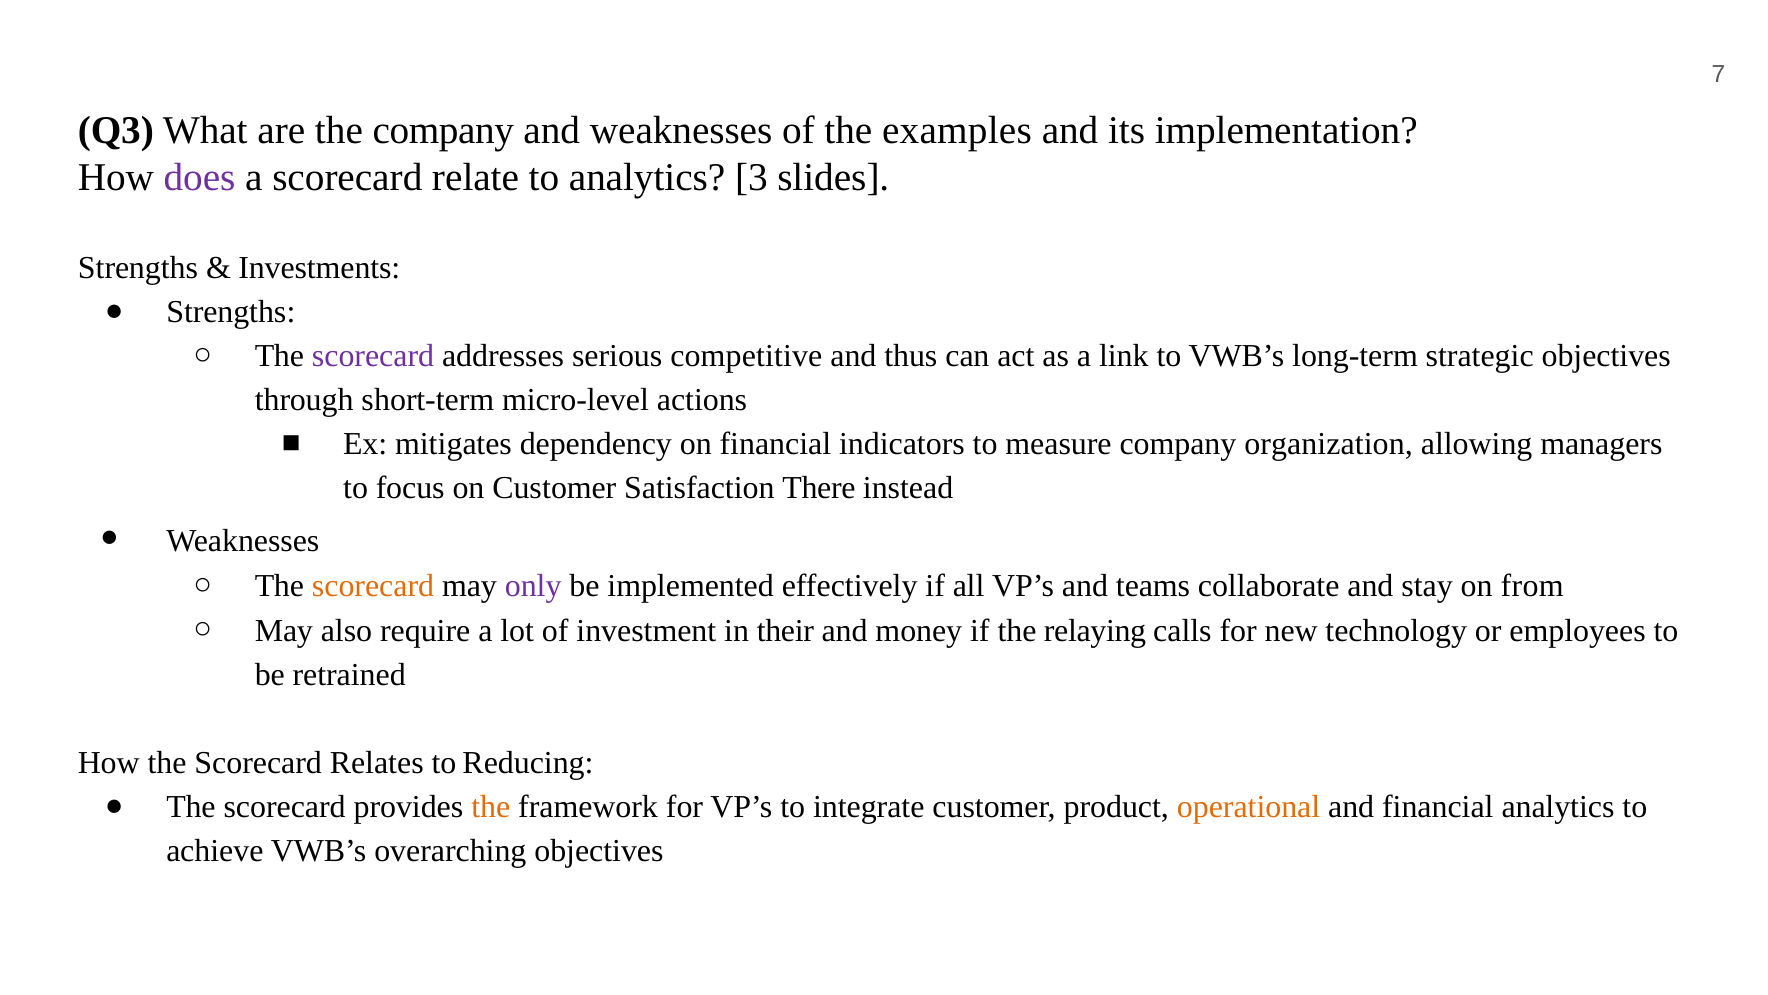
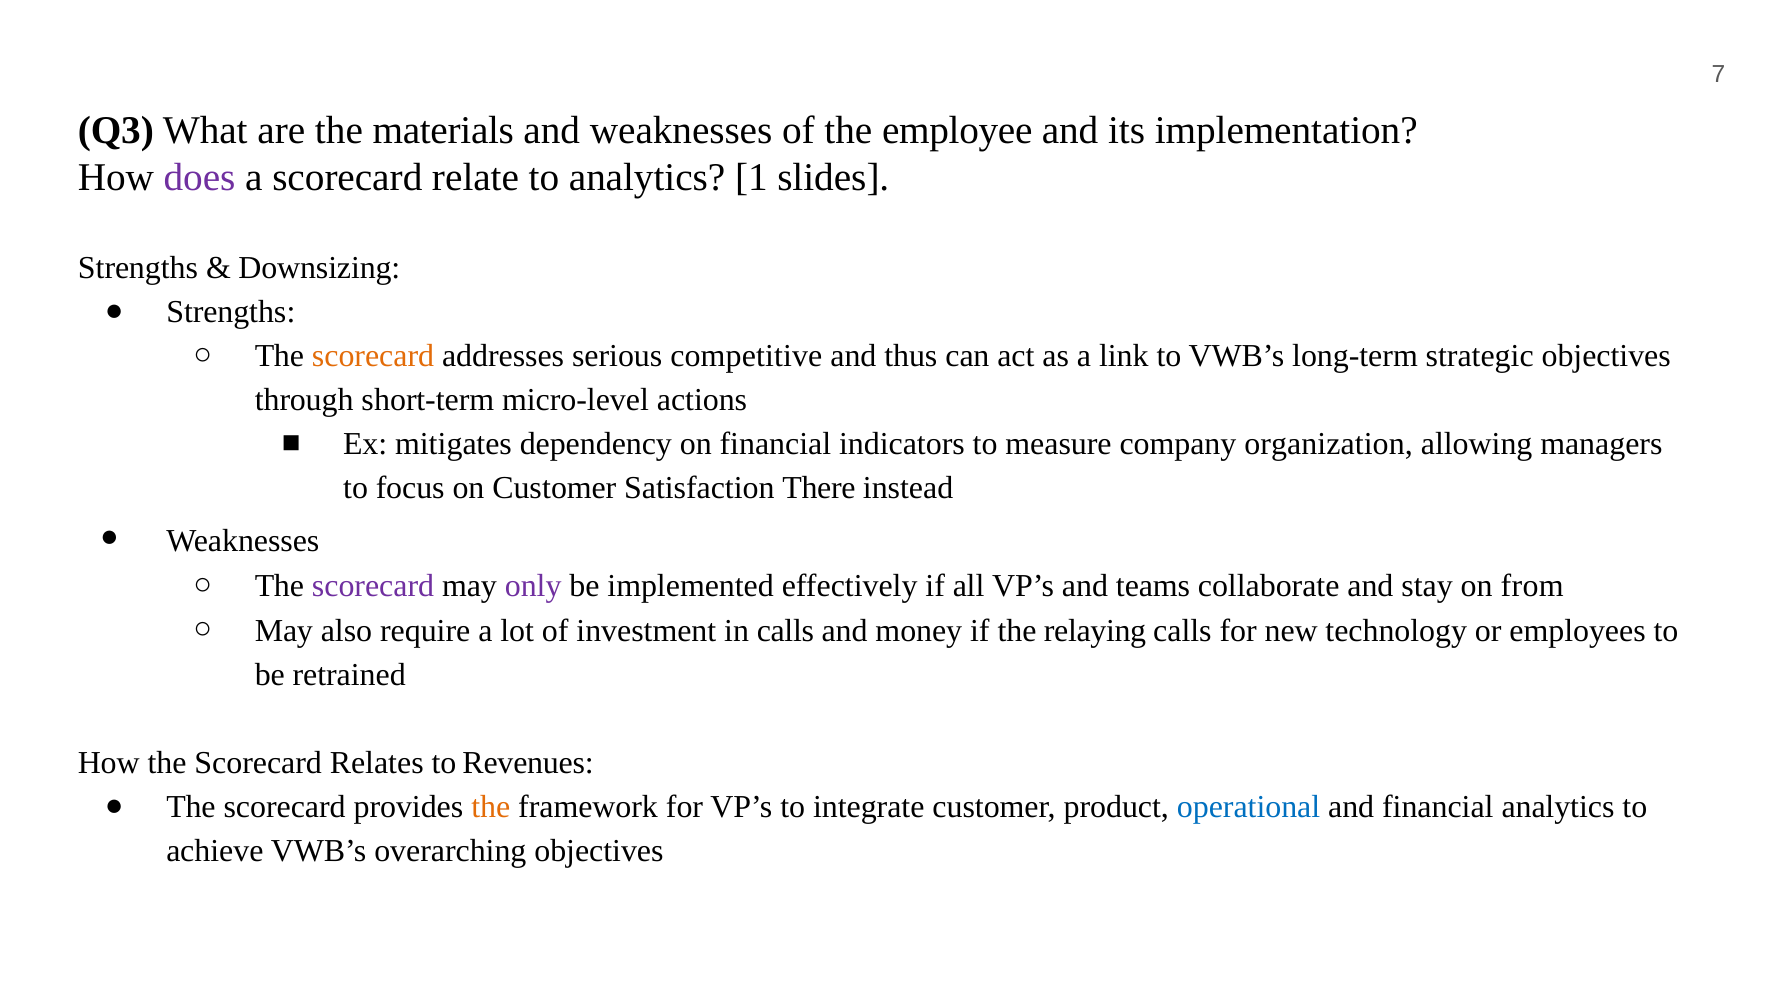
the company: company -> materials (443, 130)
examples: examples -> employee (957, 130)
3: 3 -> 1 (751, 177)
Investments: Investments -> Downsizing (319, 268)
scorecard colour: purple -> orange (373, 356)
scorecard colour: orange -> purple (373, 586)
in their: their -> calls (785, 630)
Reducing: Reducing -> Revenues (528, 762)
operational colour: orange -> blue (1249, 806)
